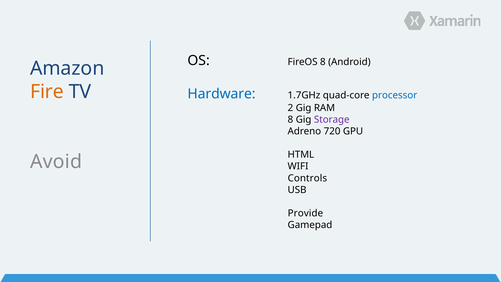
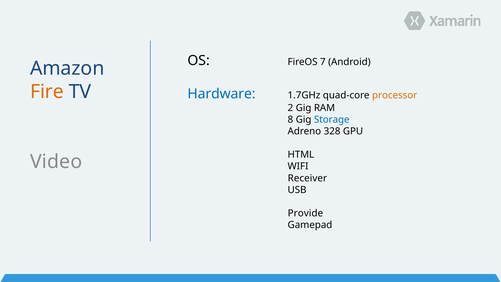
FireOS 8: 8 -> 7 (323, 62)
processor colour: blue -> orange (395, 95)
Storage colour: purple -> blue (332, 120)
720: 720 -> 328 (332, 131)
Avoid: Avoid -> Video (56, 162)
Controls: Controls -> Receiver (307, 178)
